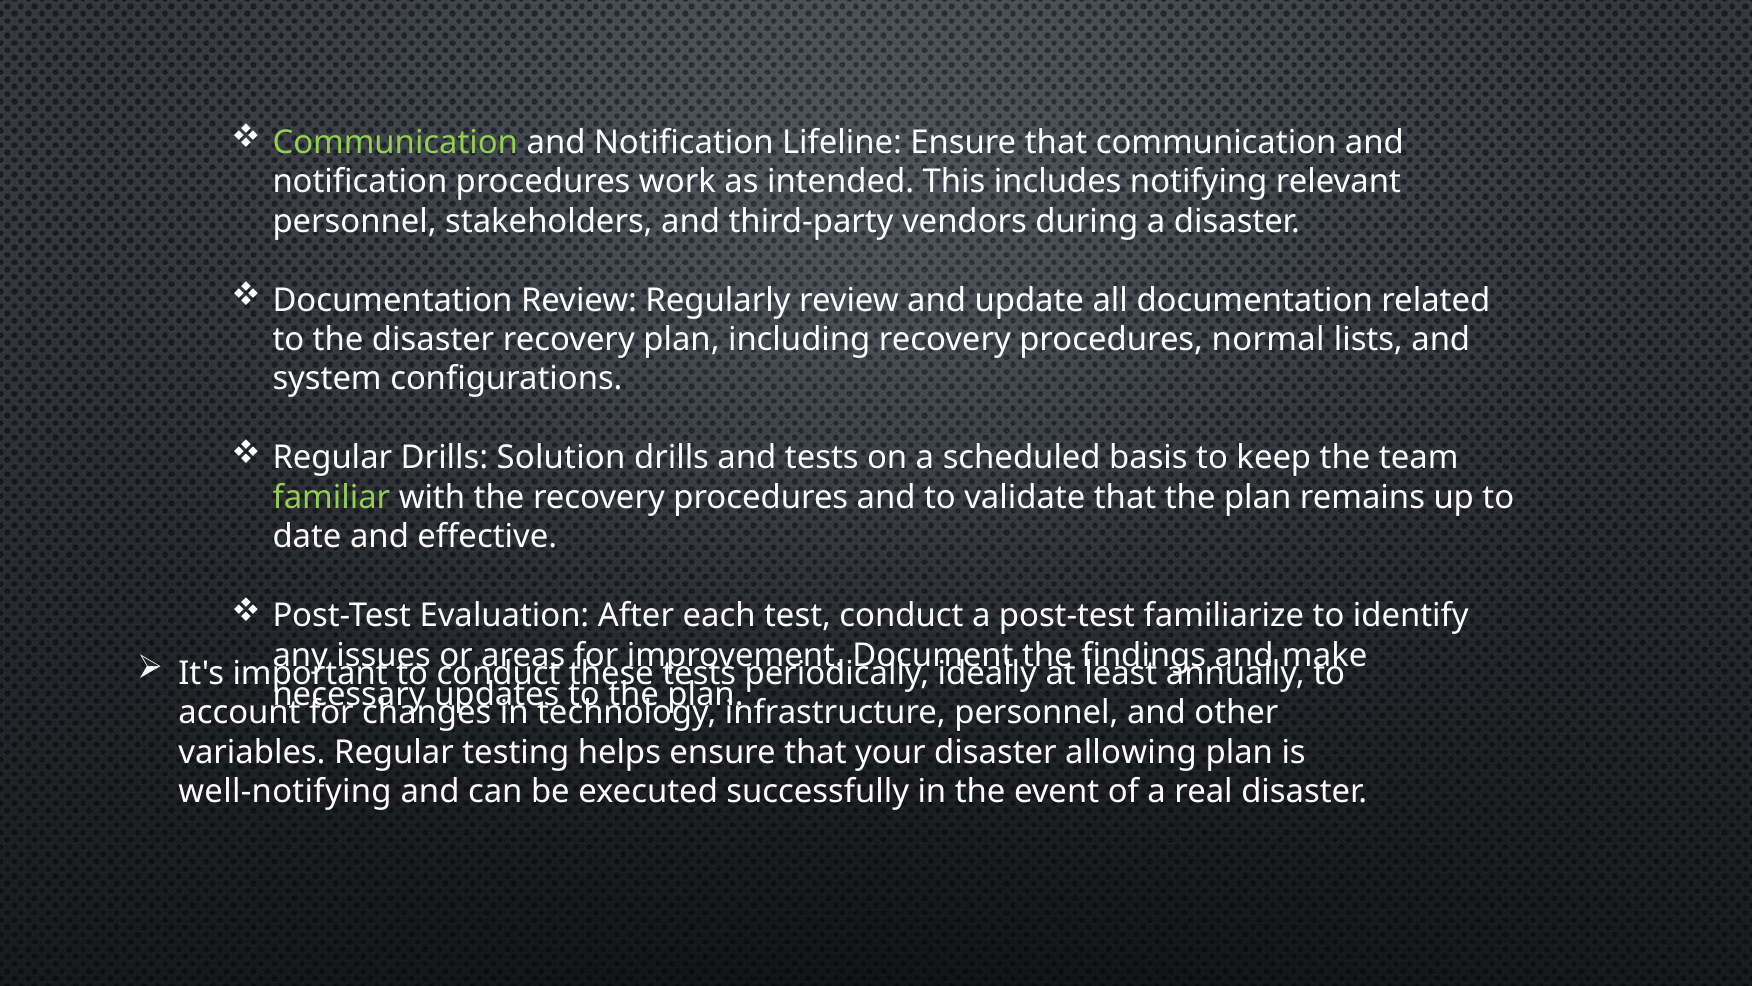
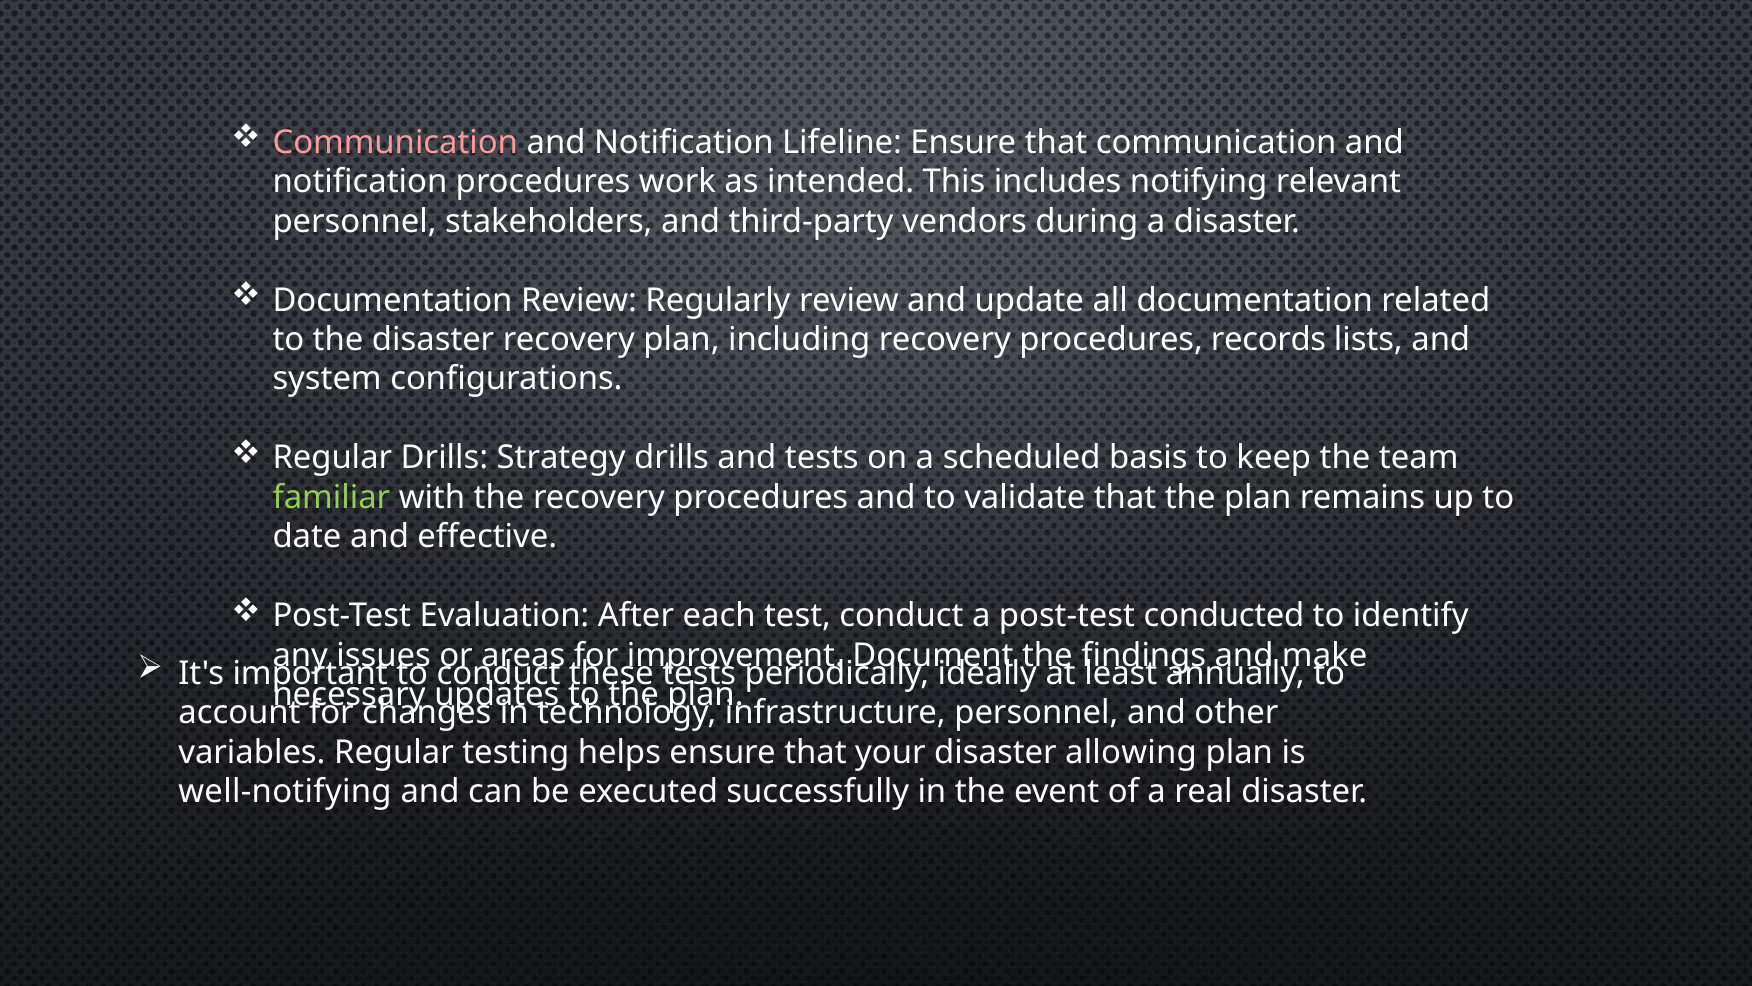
Communication colour: light green -> pink (395, 142)
normal: normal -> records (1269, 339)
Solution: Solution -> Strategy (561, 458)
familiarize: familiarize -> conducted (1224, 615)
